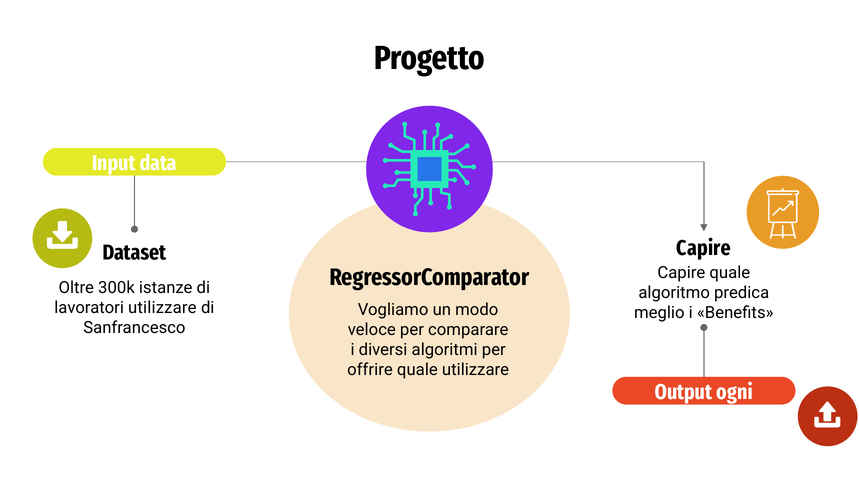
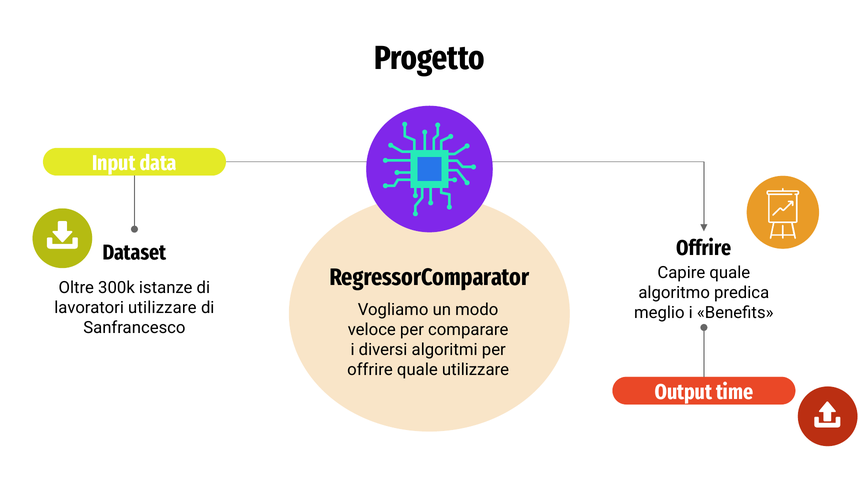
Capire: Capire -> Offrire (704, 248)
ogni: ogni -> time (735, 392)
